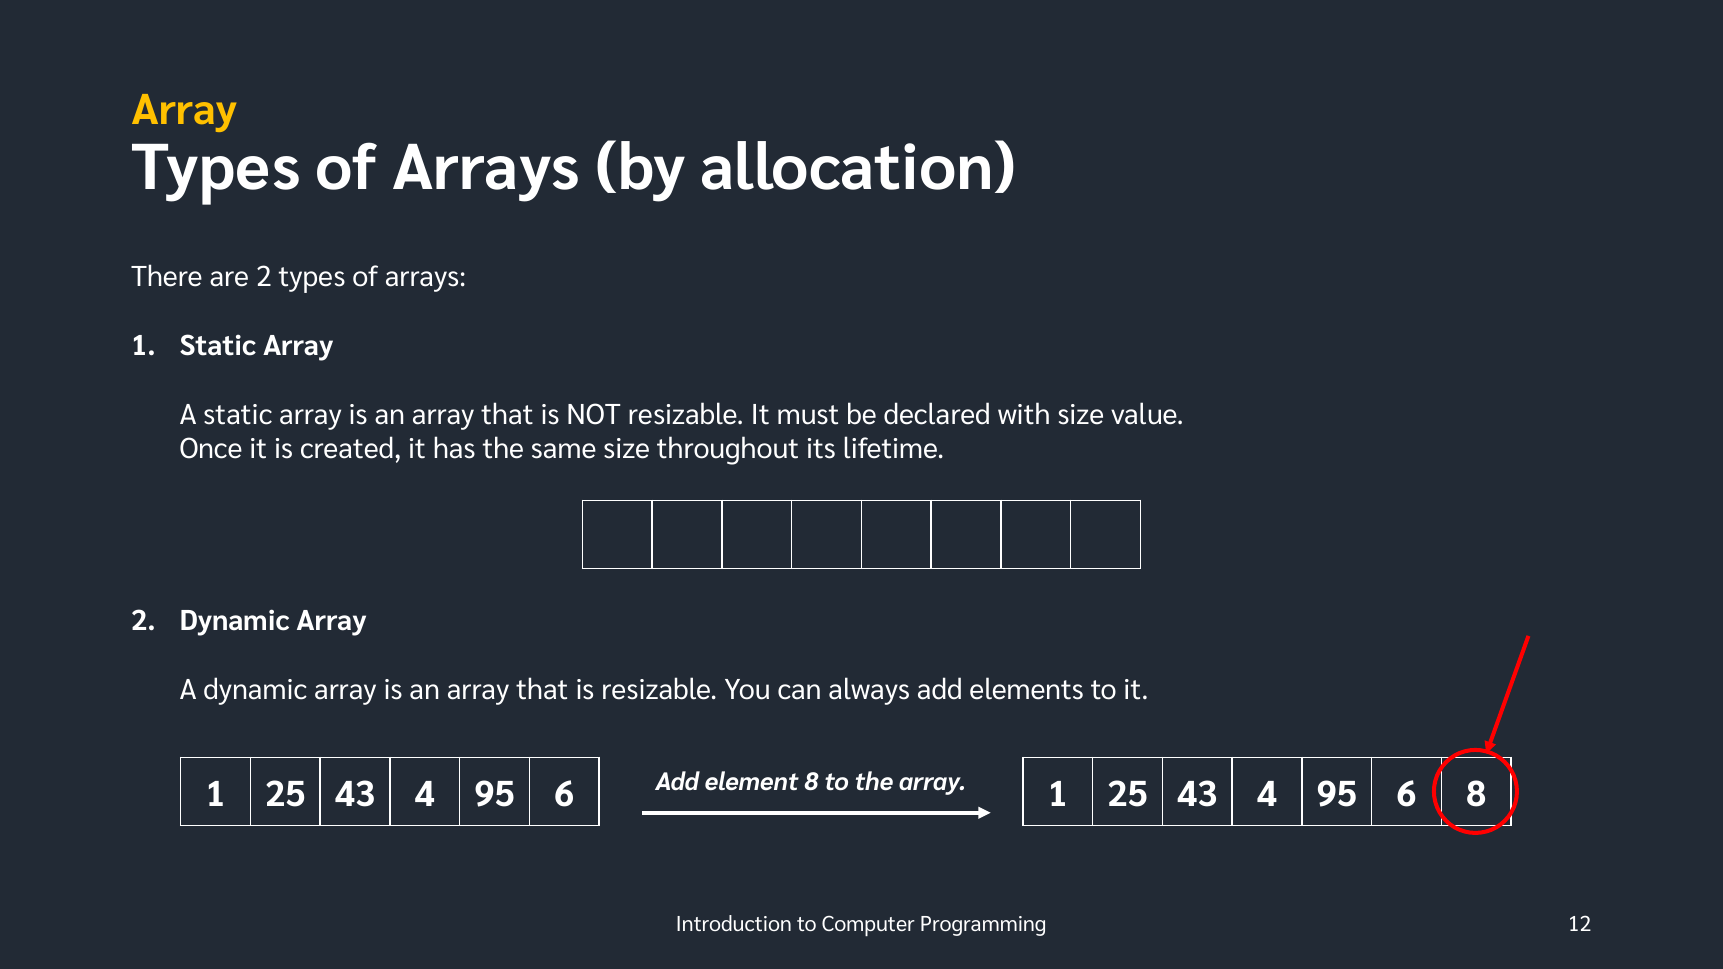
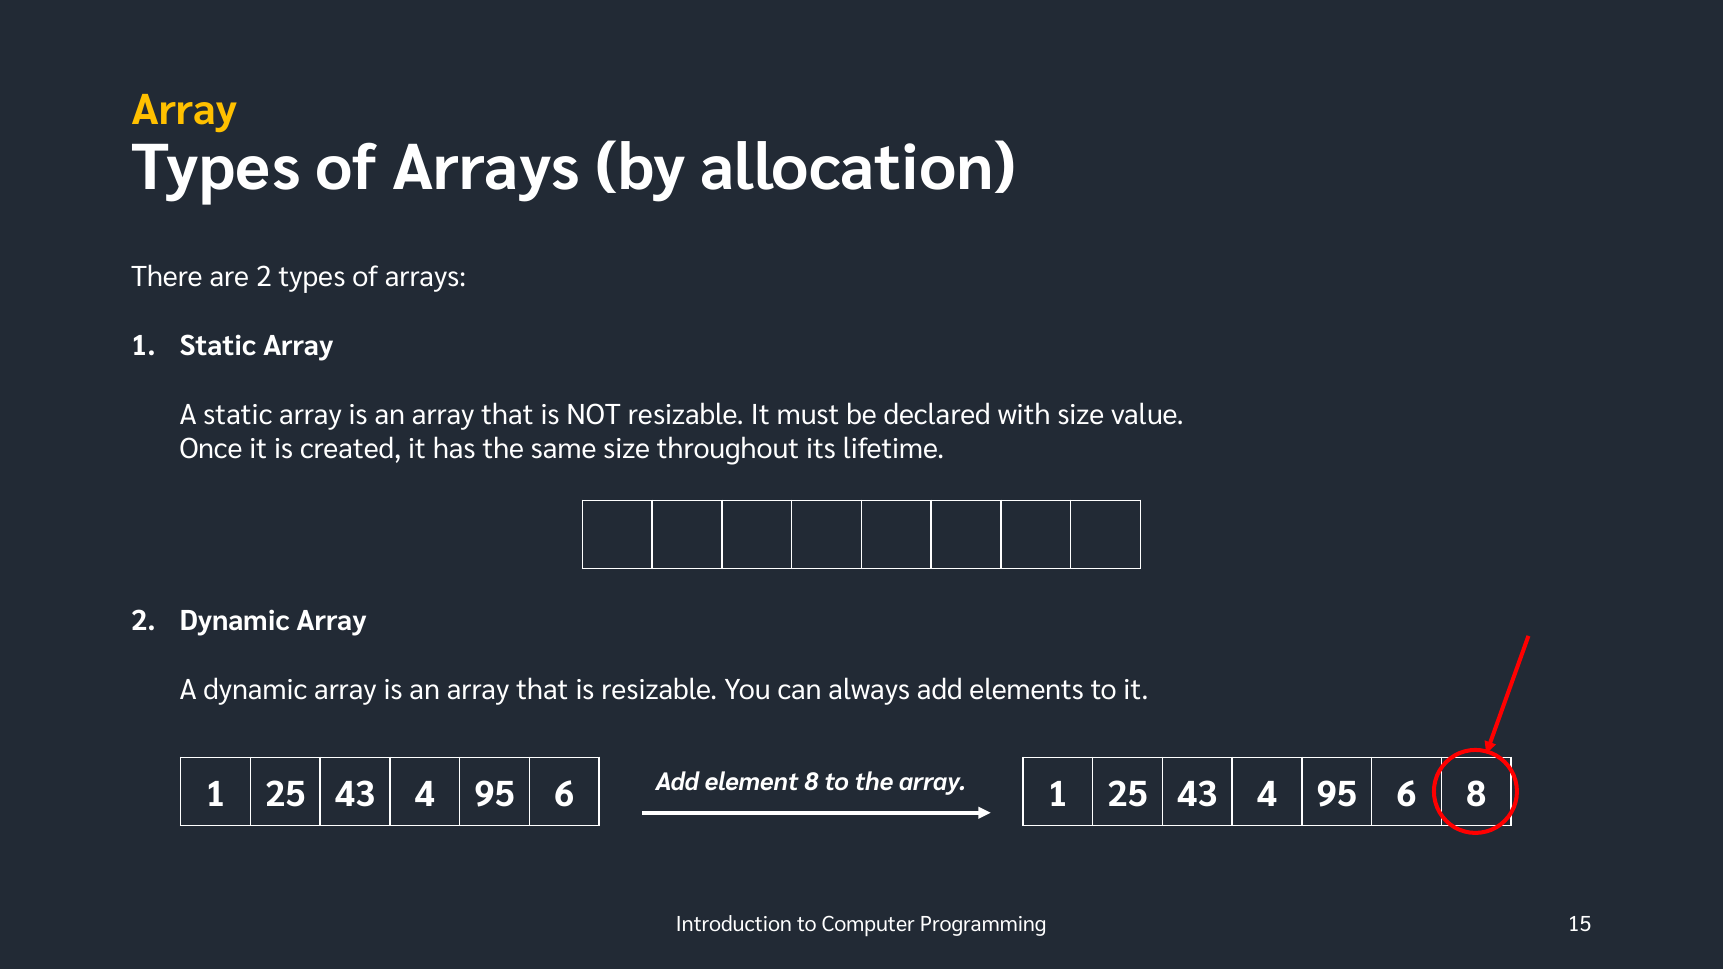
12: 12 -> 15 (1580, 924)
